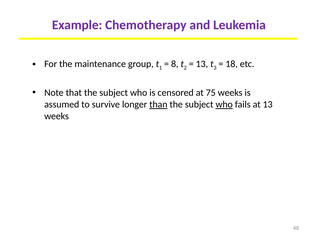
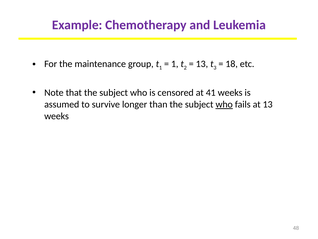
8: 8 -> 1 (175, 64)
75: 75 -> 41 (211, 93)
than underline: present -> none (158, 104)
